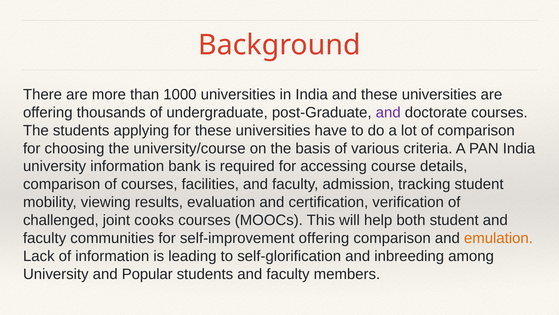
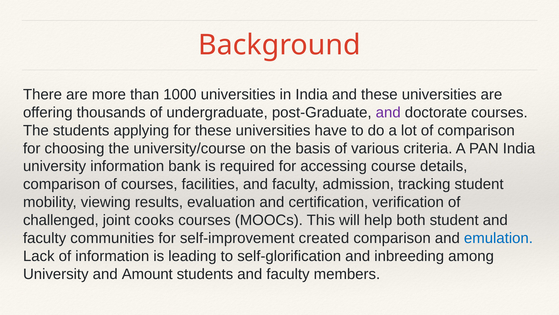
self-improvement offering: offering -> created (324, 238)
emulation colour: orange -> blue (498, 238)
Popular: Popular -> Amount (147, 274)
